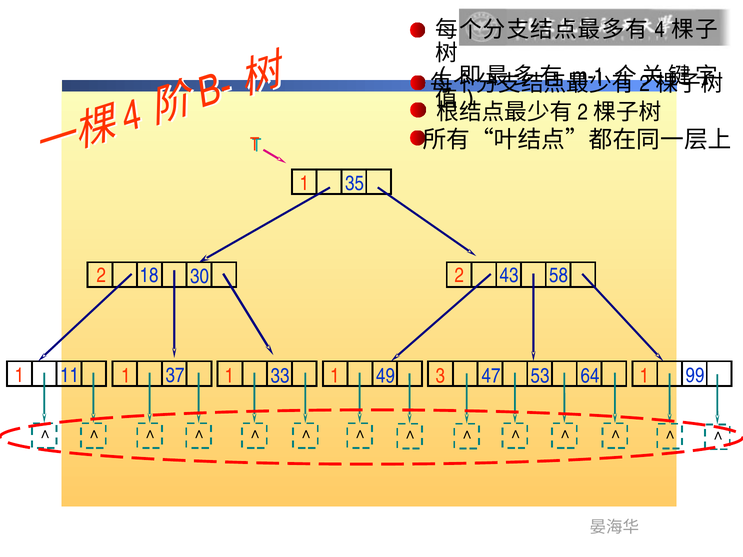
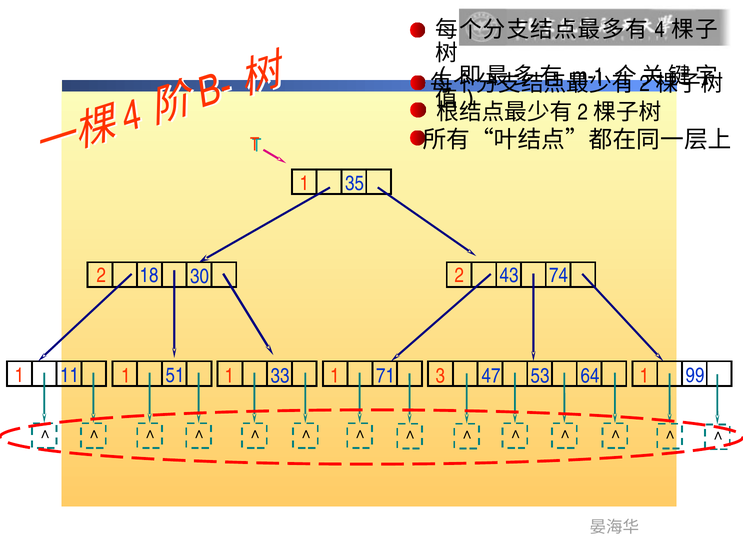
58: 58 -> 74 (559, 276)
37: 37 -> 51 (175, 376)
49: 49 -> 71 (386, 376)
